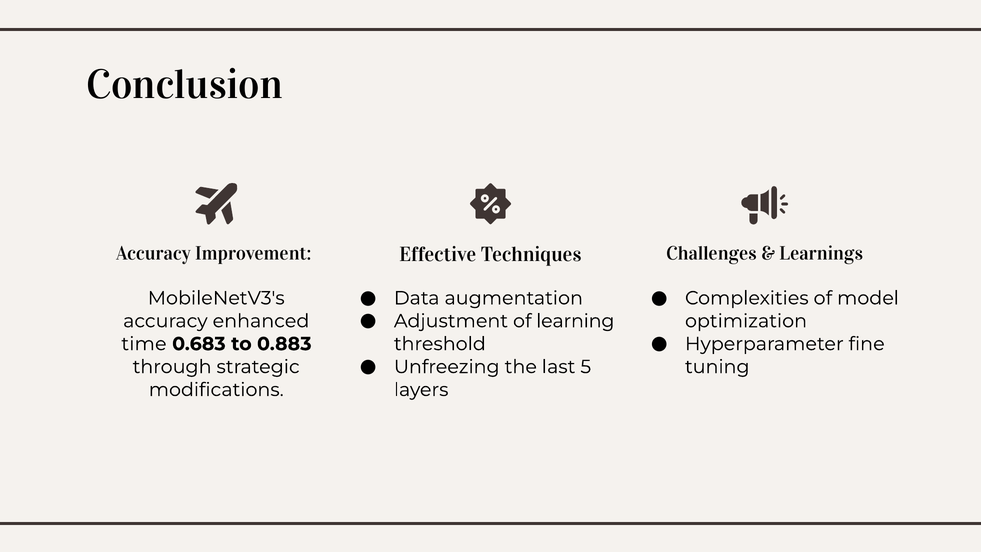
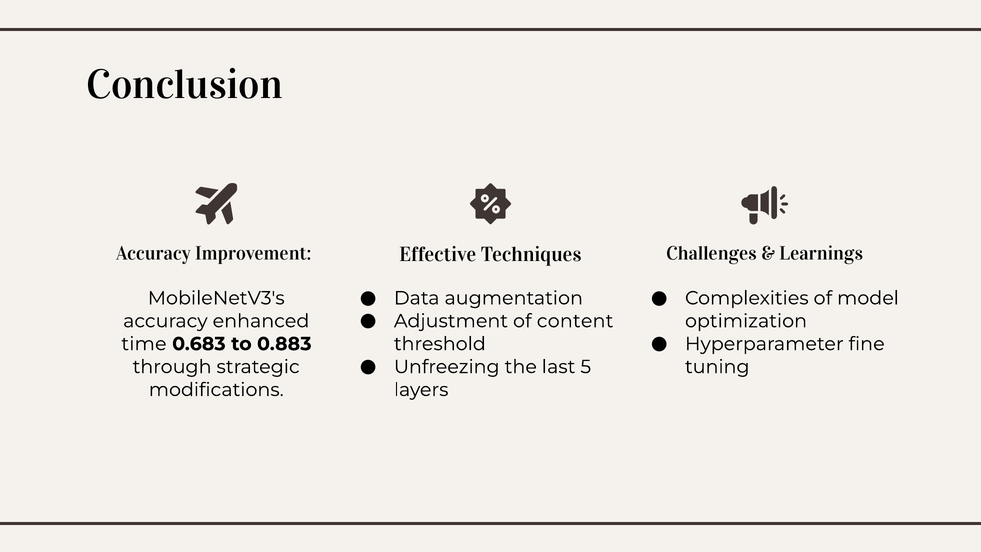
learning: learning -> content (575, 321)
